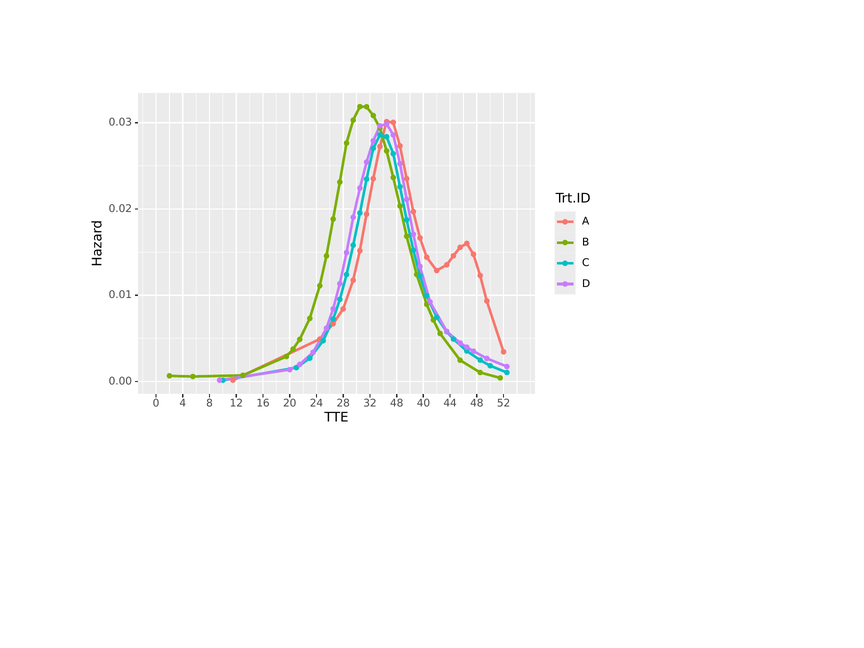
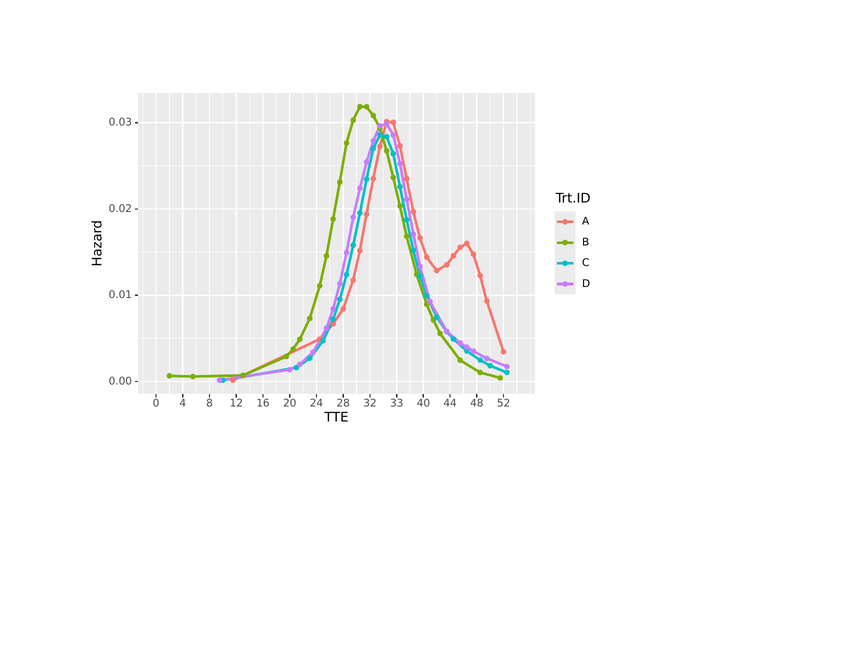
32 48: 48 -> 33 (397, 403)
